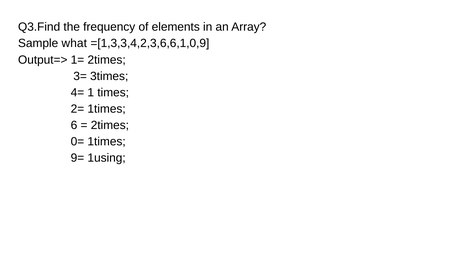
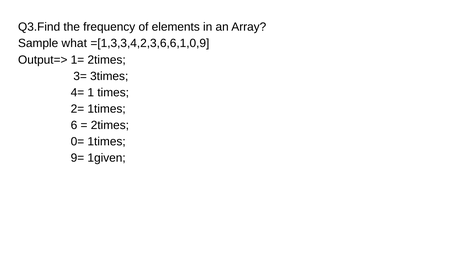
1using: 1using -> 1given (107, 158)
